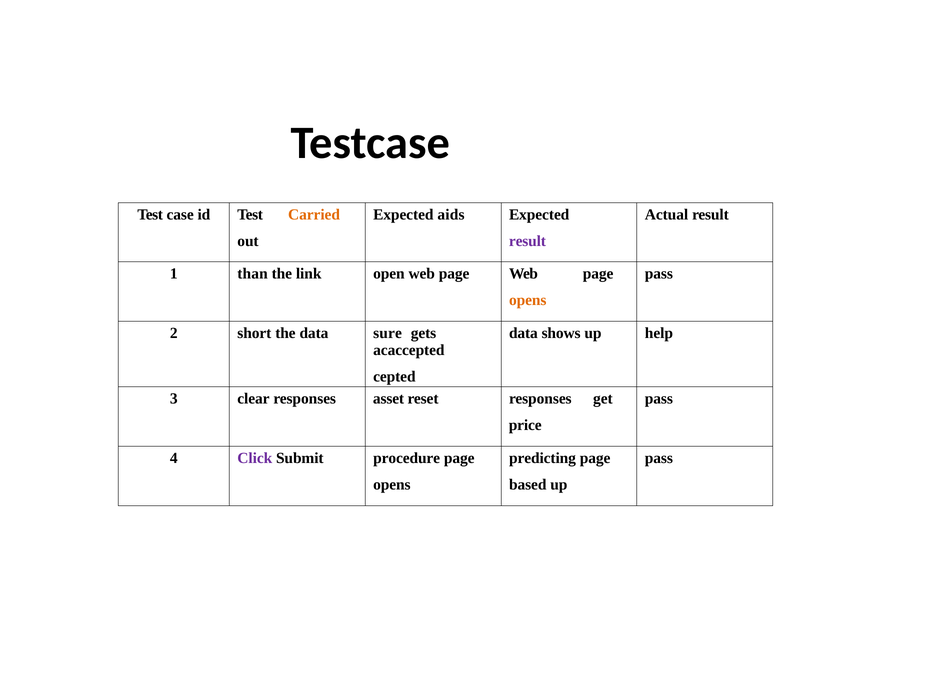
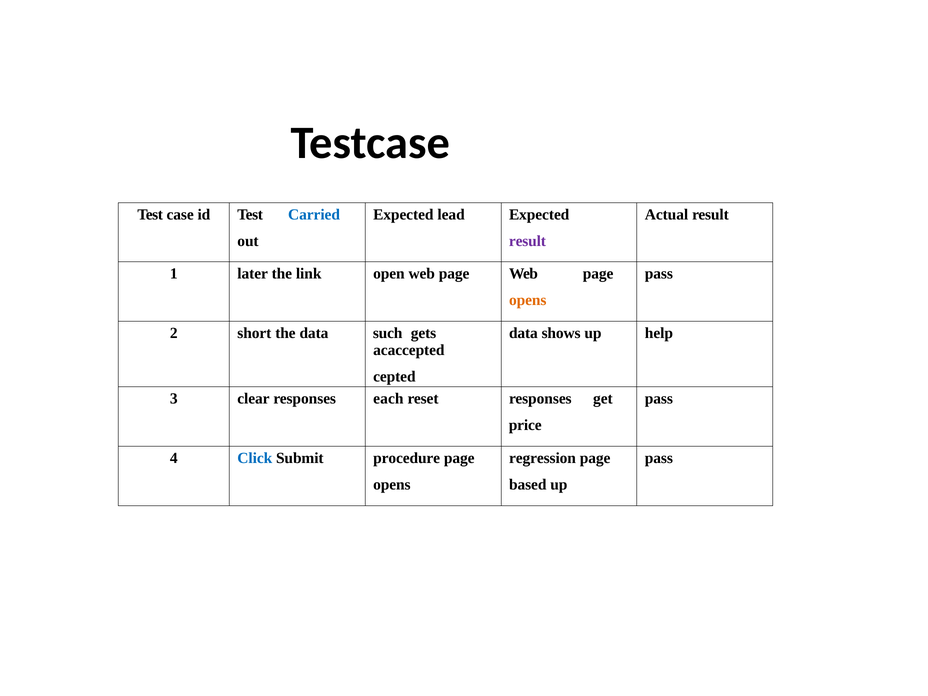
Carried colour: orange -> blue (314, 214)
aids: aids -> lead (451, 214)
than: than -> later (253, 274)
sure: sure -> such (388, 333)
asset: asset -> each (388, 399)
Click colour: purple -> blue (255, 458)
predicting: predicting -> regression (542, 458)
